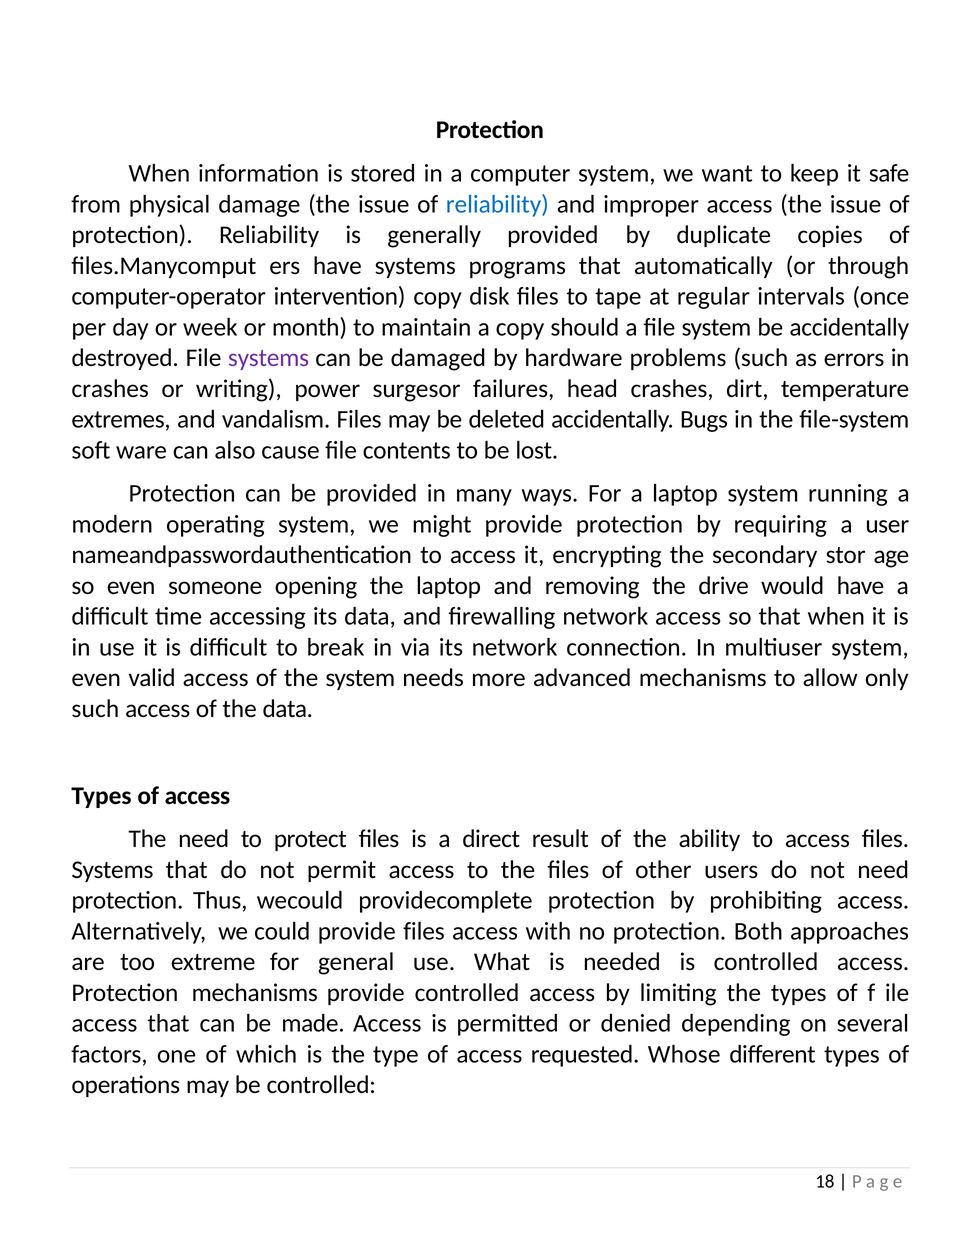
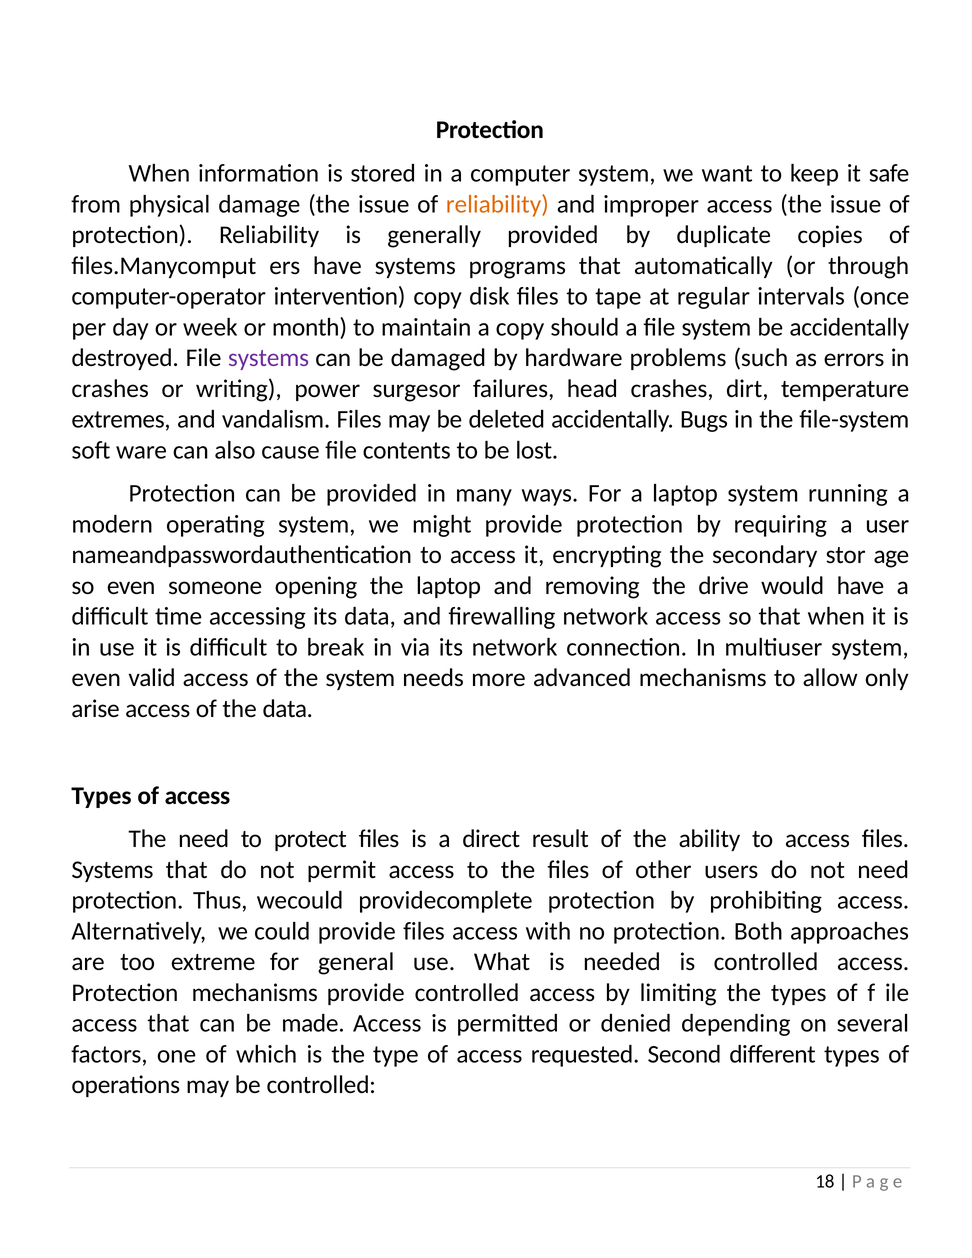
reliability colour: blue -> orange (497, 204)
such: such -> arise (96, 709)
Whose: Whose -> Second (684, 1054)
